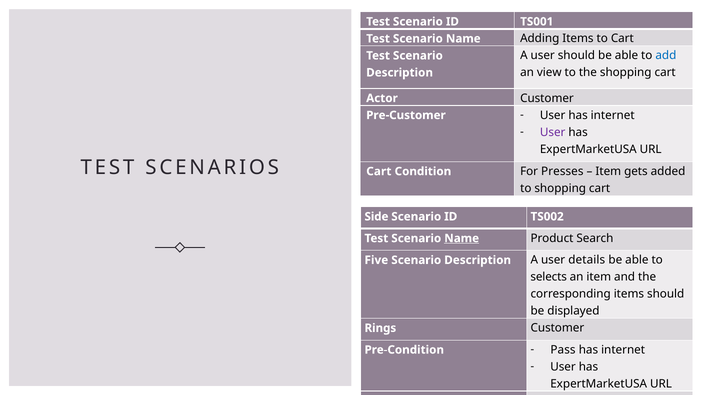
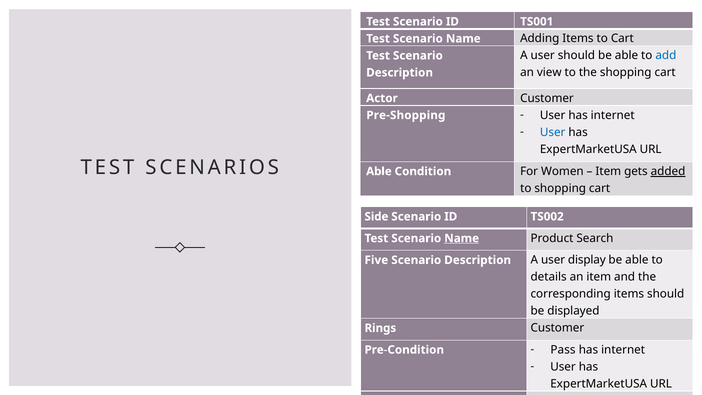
Pre-Customer: Pre-Customer -> Pre-Shopping (406, 115)
User colour: purple -> blue (553, 132)
Cart: Cart -> Able (379, 171)
Presses: Presses -> Women (562, 171)
added underline: none -> present (668, 171)
details: details -> display (587, 260)
selects: selects -> details (549, 277)
